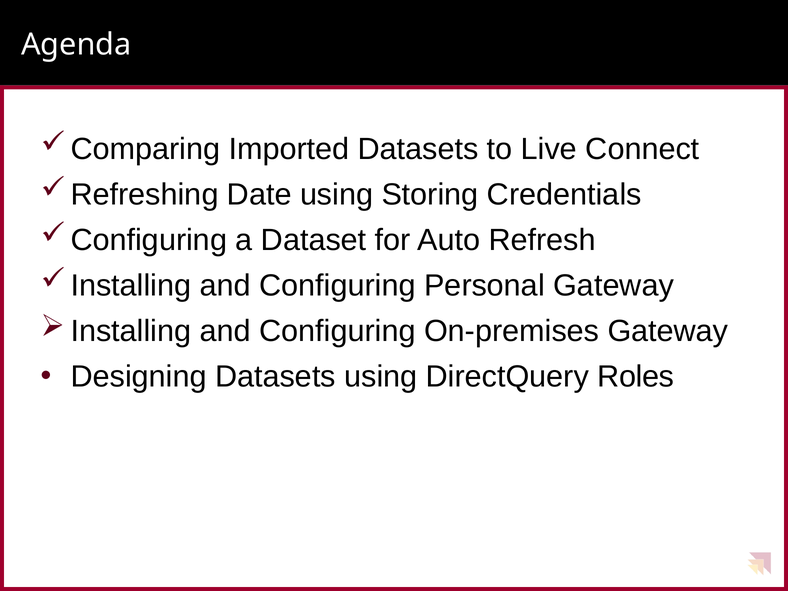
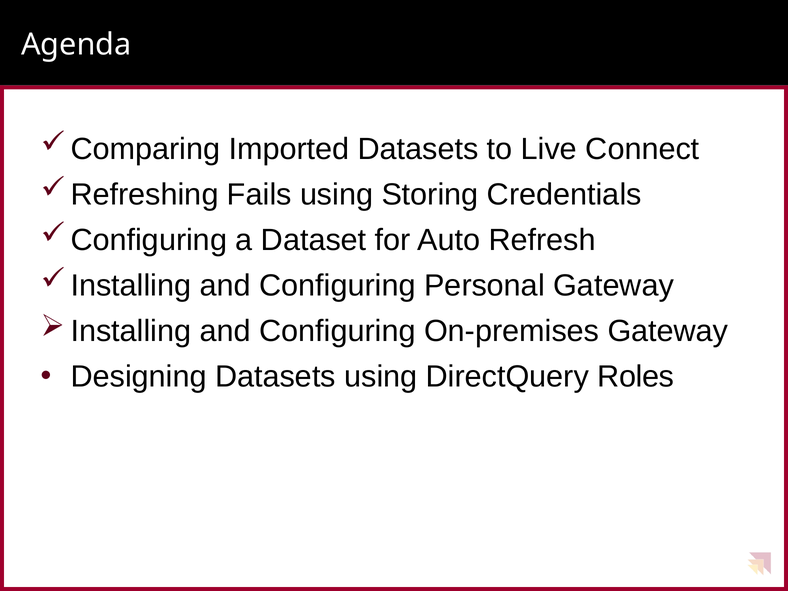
Date: Date -> Fails (259, 195)
